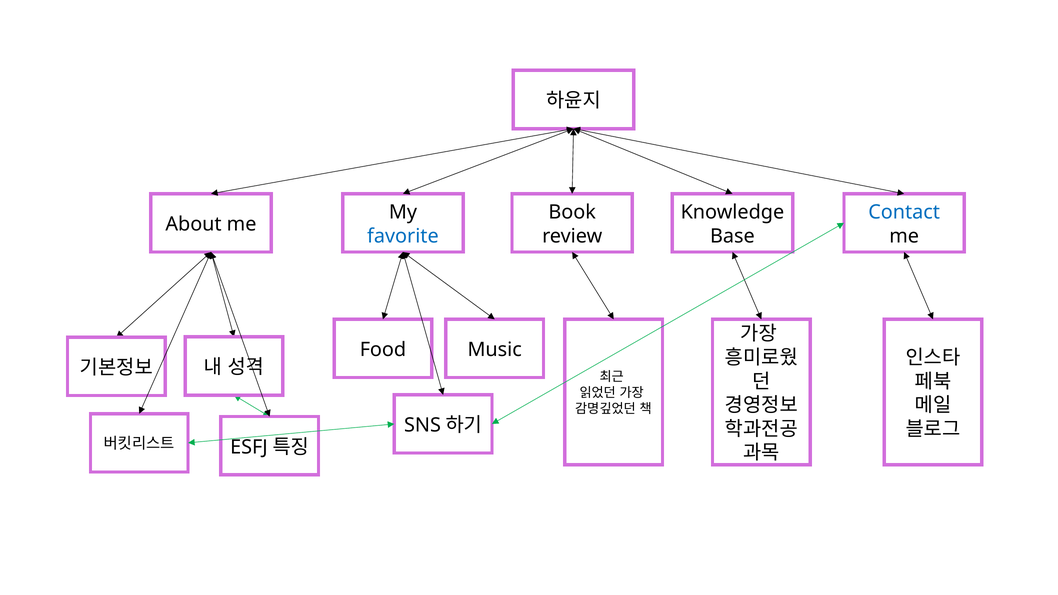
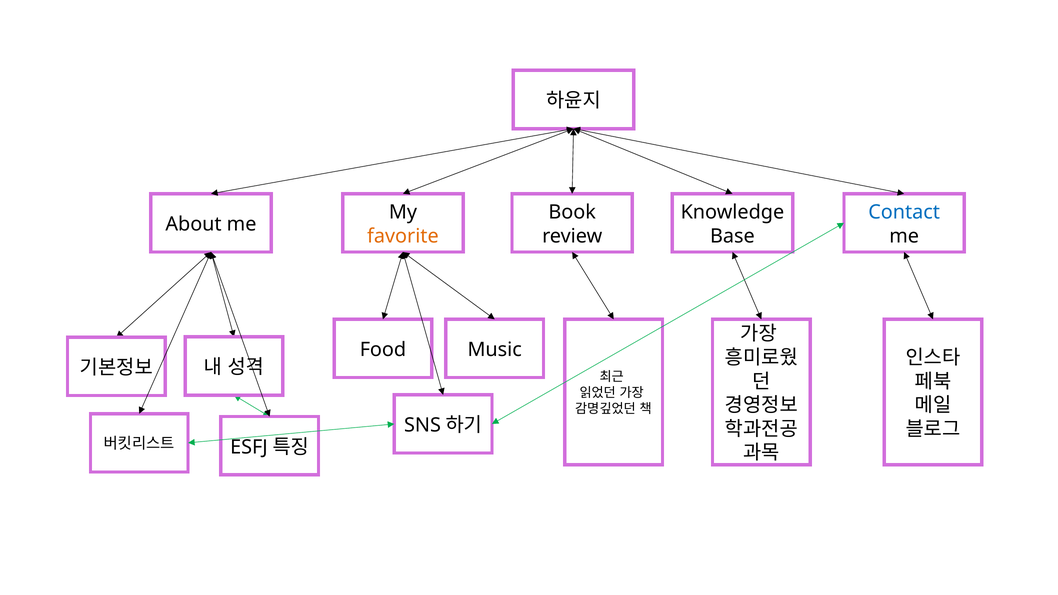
favorite colour: blue -> orange (403, 236)
